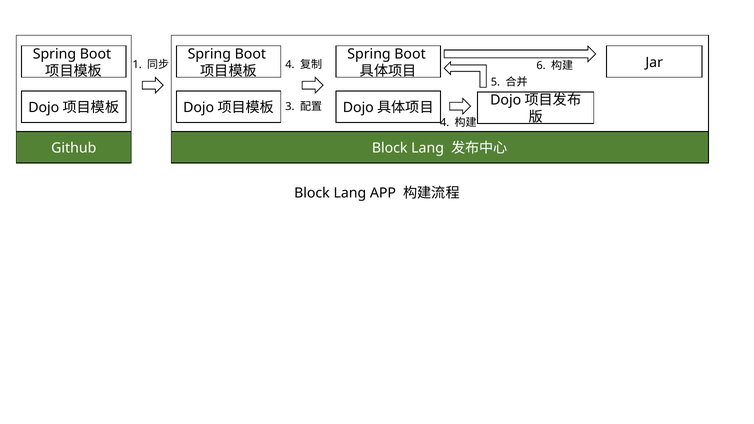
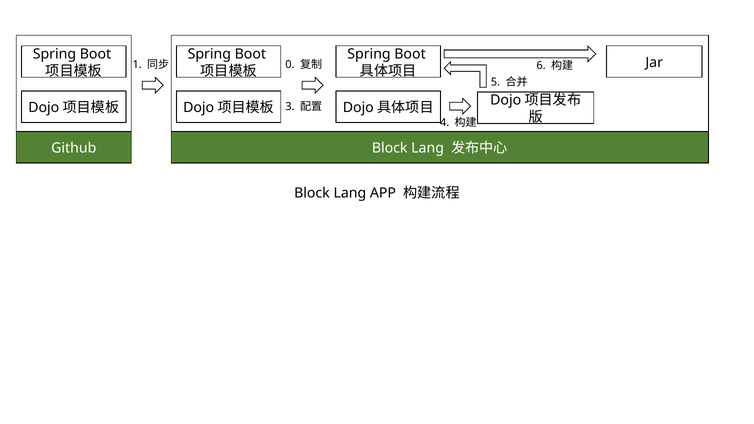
4: 4 -> 0 (290, 65)
